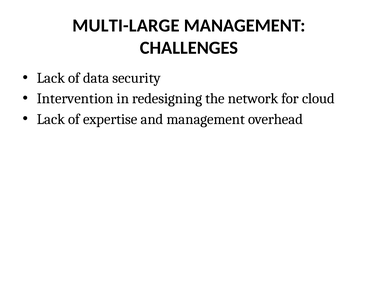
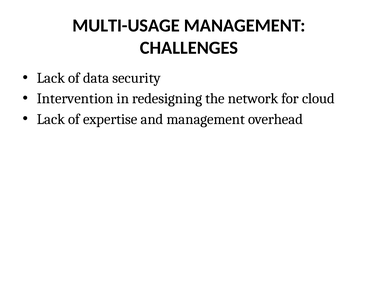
MULTI-LARGE: MULTI-LARGE -> MULTI-USAGE (126, 26)
